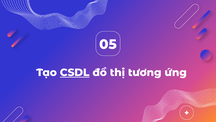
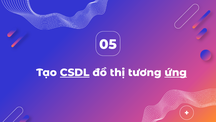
ứng underline: none -> present (176, 72)
